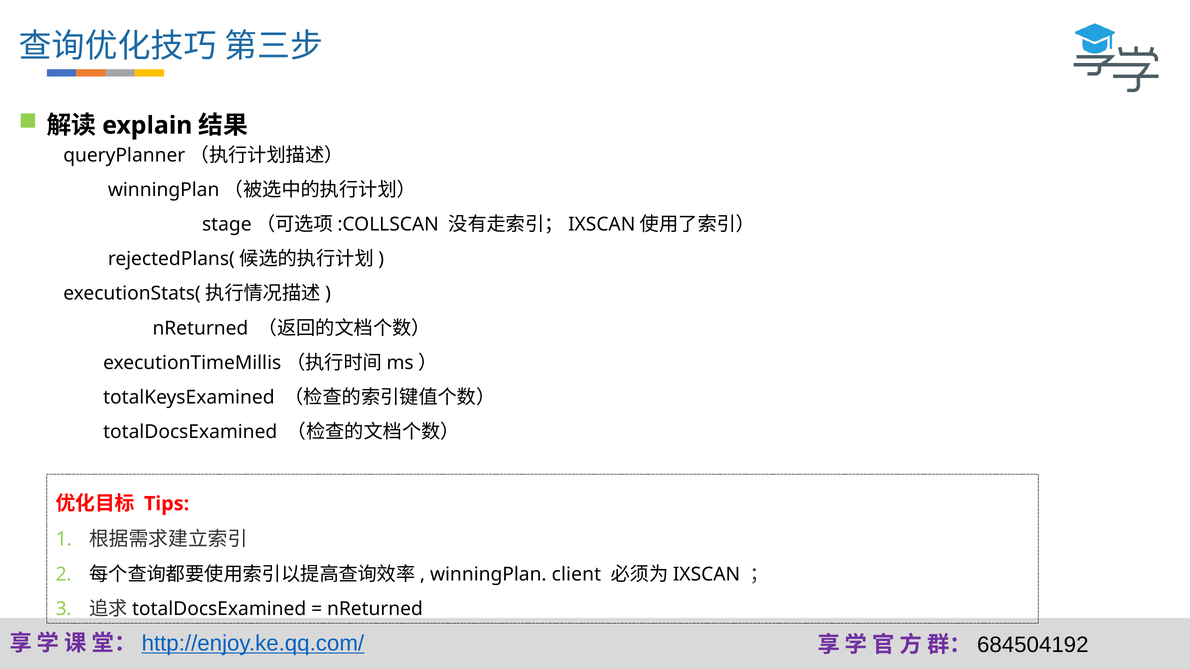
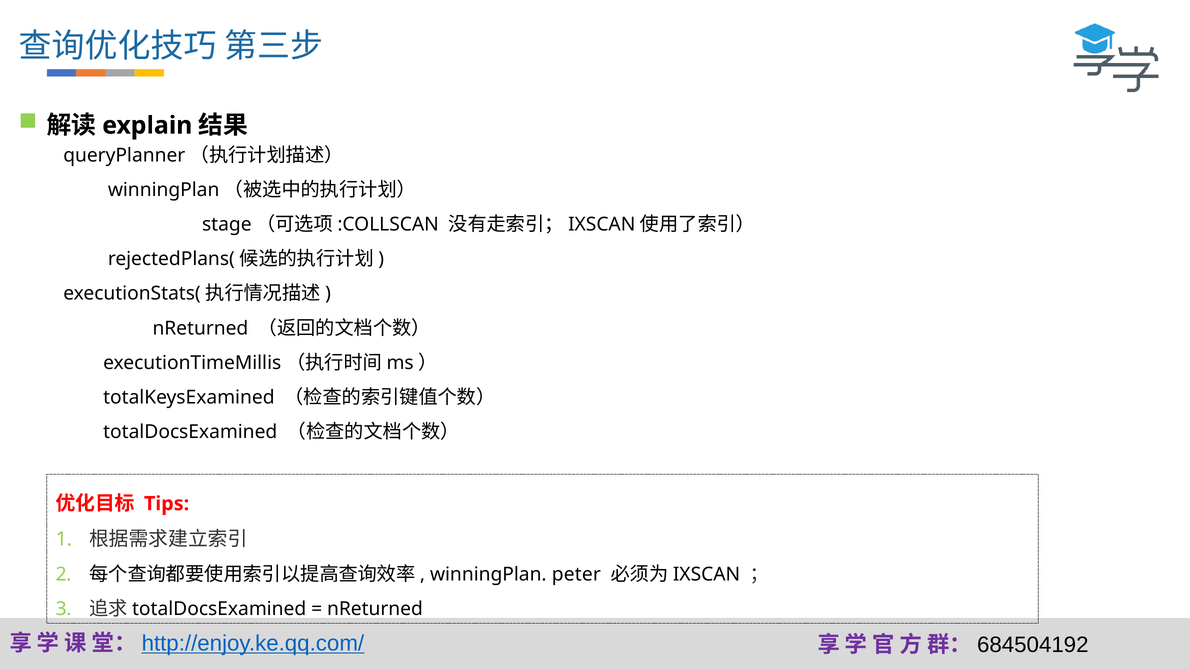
client: client -> peter (576, 575)
